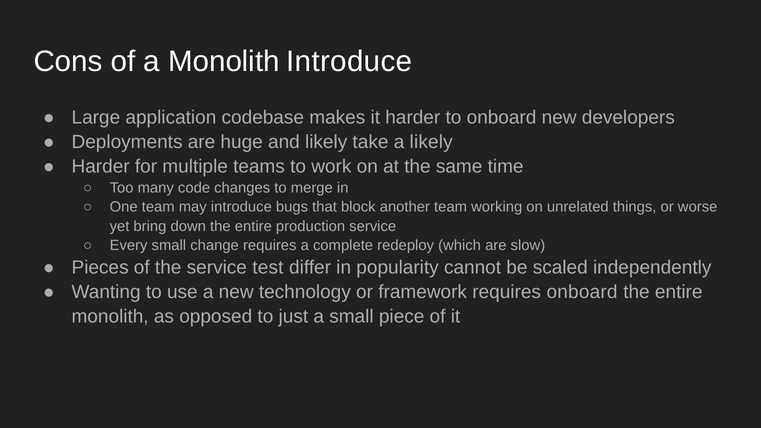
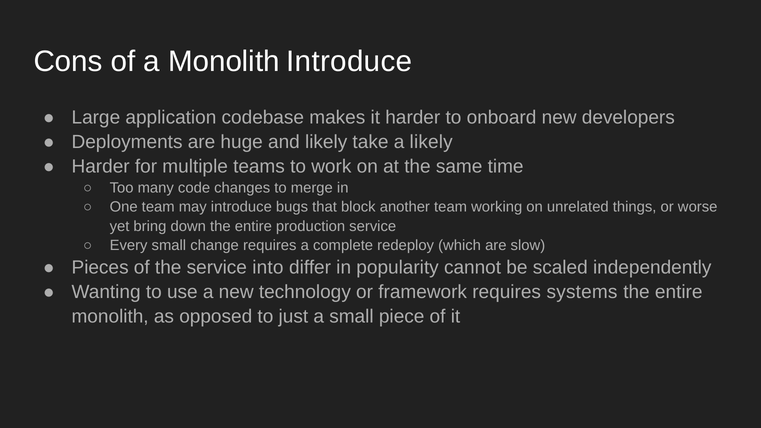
test: test -> into (268, 268)
requires onboard: onboard -> systems (582, 292)
